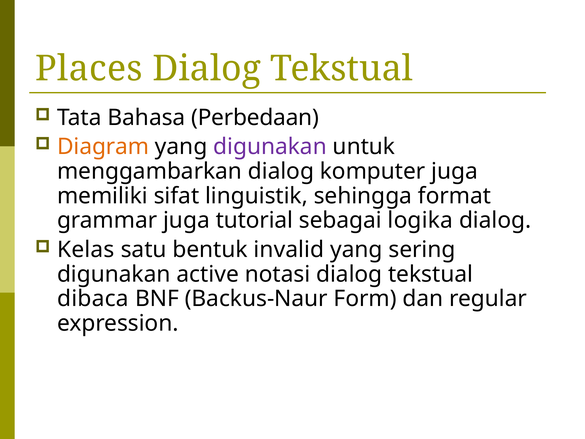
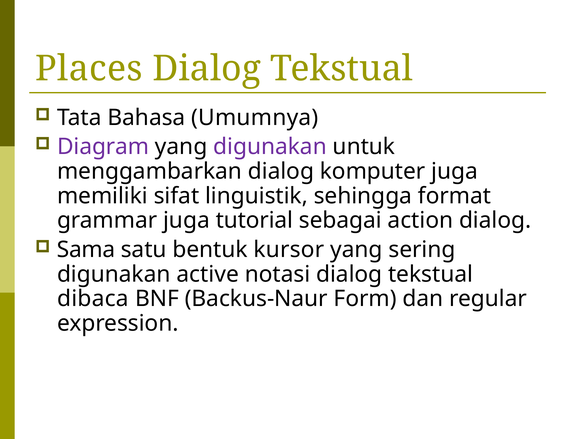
Perbedaan: Perbedaan -> Umumnya (255, 117)
Diagram colour: orange -> purple (103, 147)
logika: logika -> action (420, 220)
Kelas: Kelas -> Sama (86, 249)
invalid: invalid -> kursor (289, 249)
